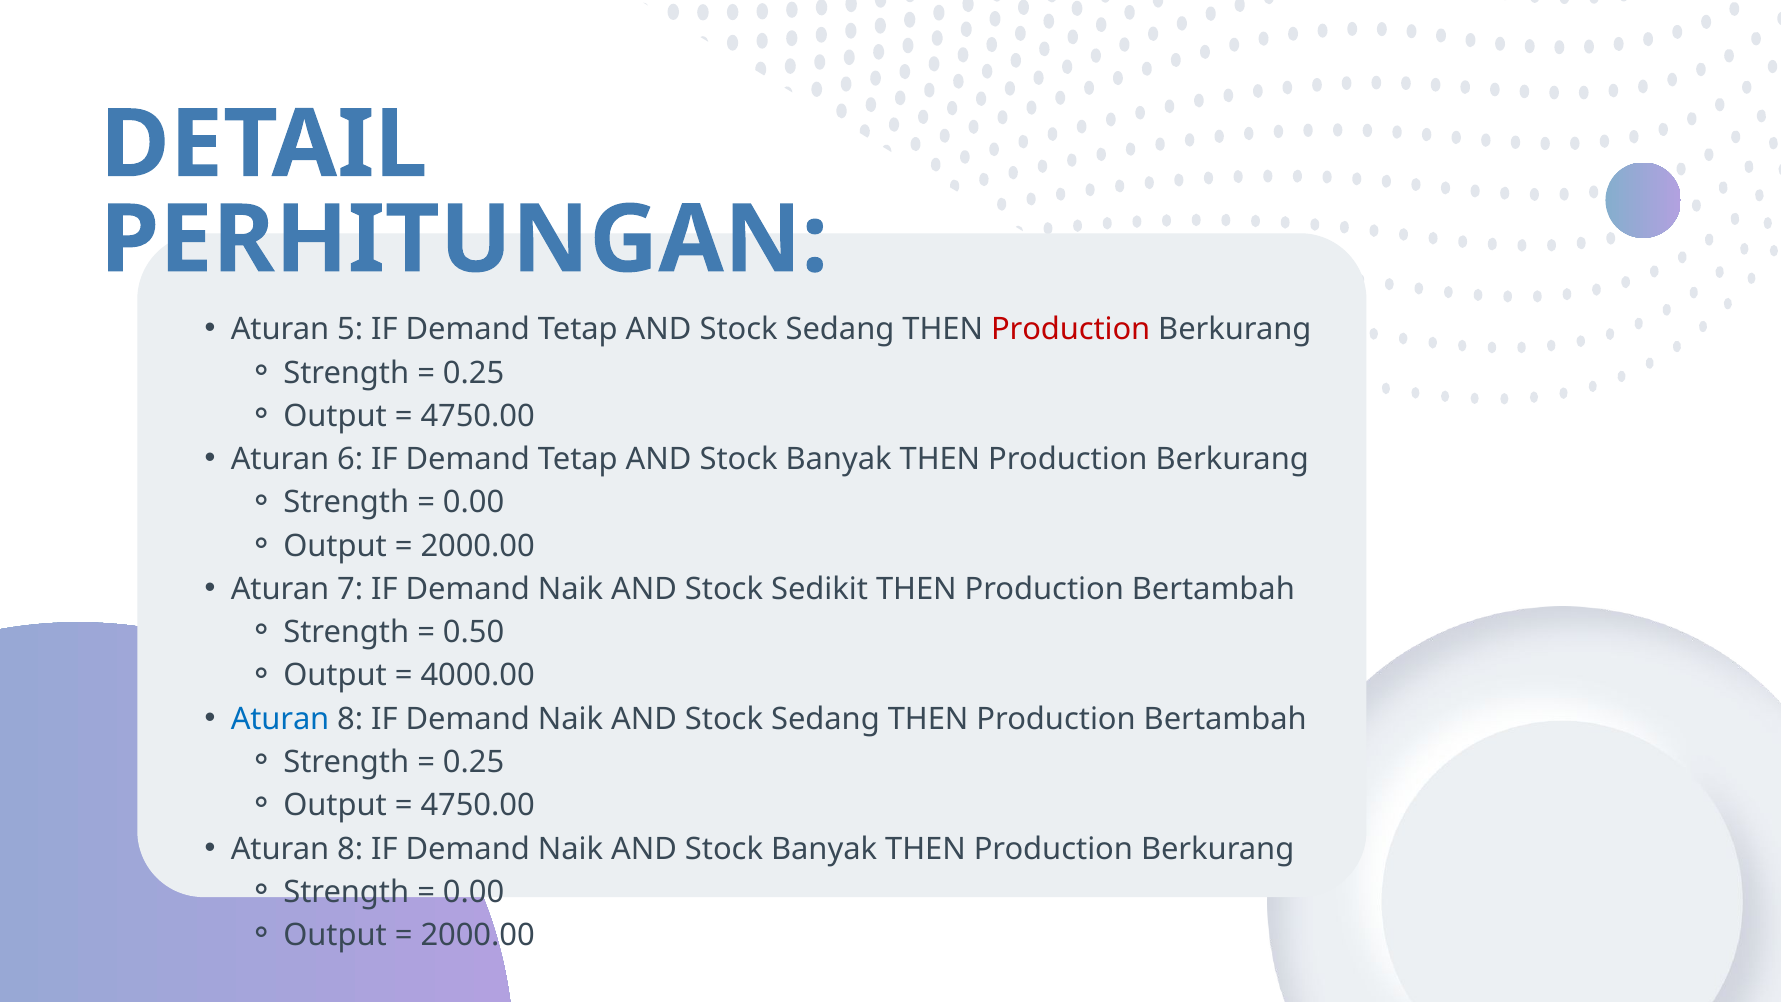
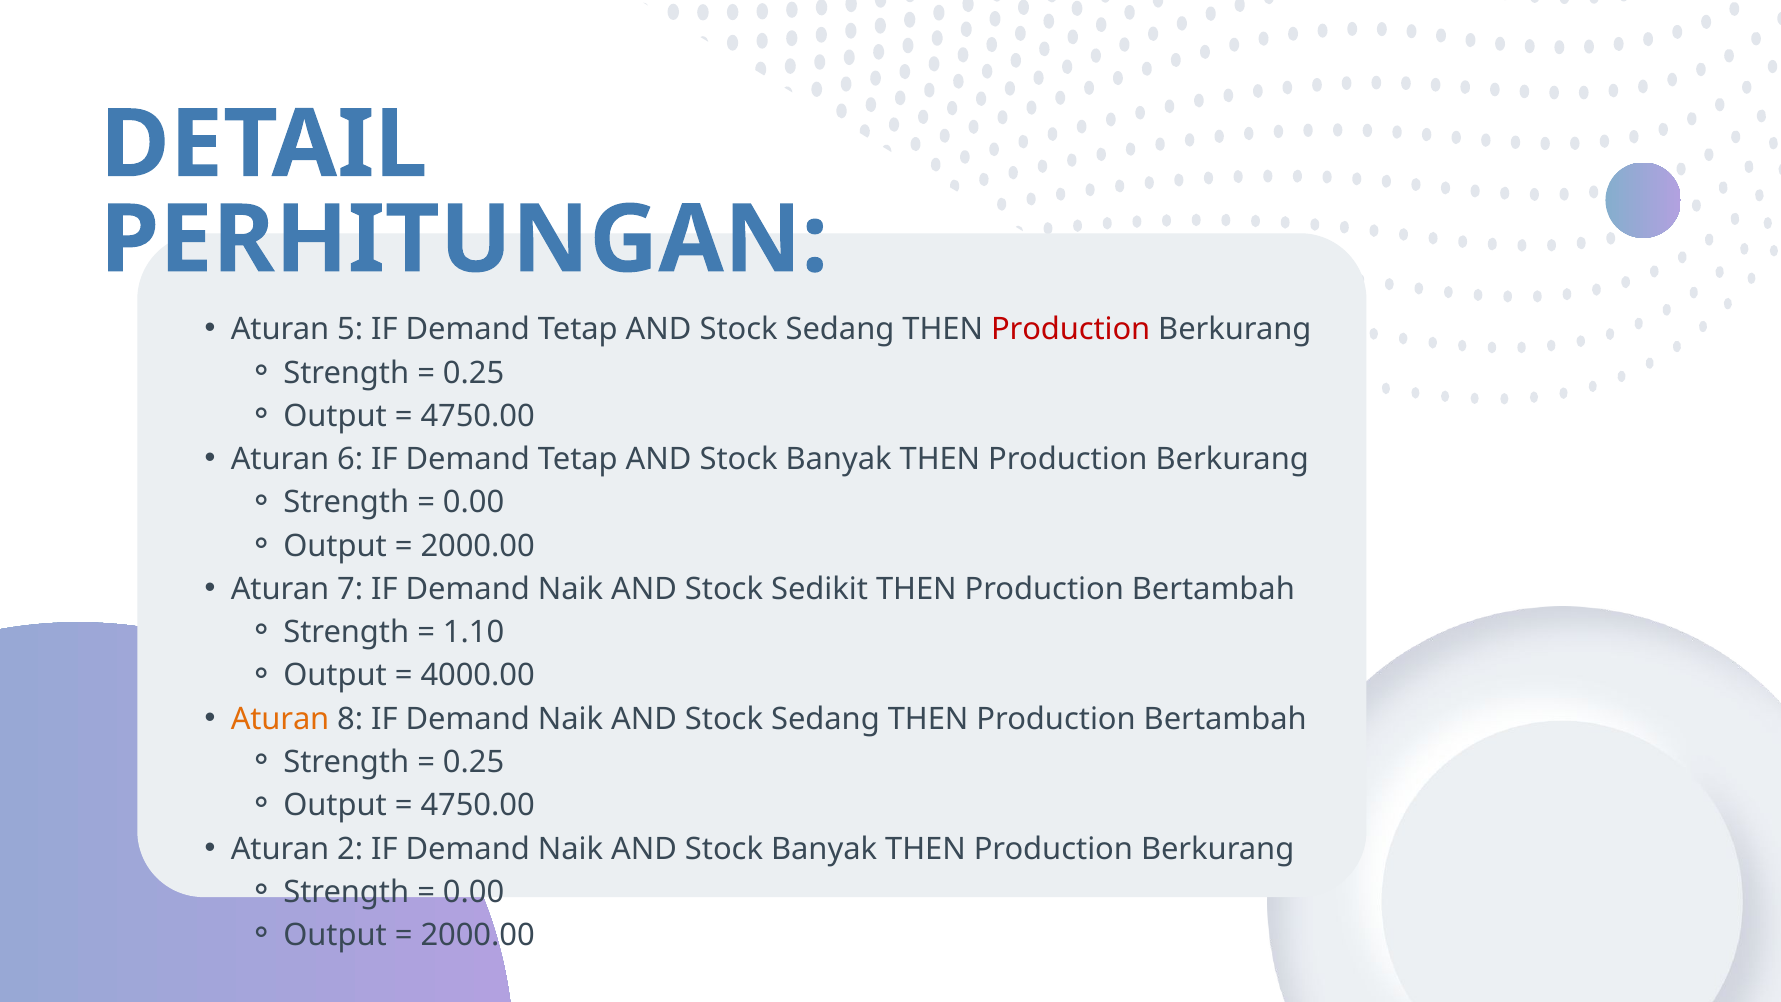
0.50: 0.50 -> 1.10 (474, 632)
Aturan colour: blue -> orange (280, 719)
8: 8 -> 2 (350, 849)
